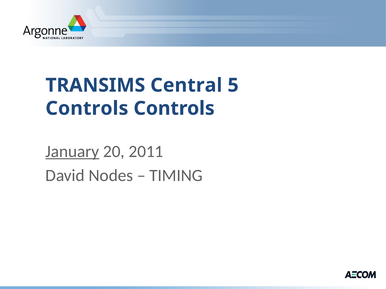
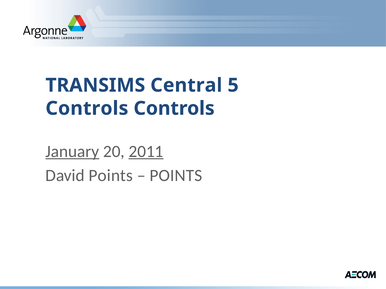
2011 underline: none -> present (146, 152)
David Nodes: Nodes -> Points (111, 176)
TIMING: TIMING -> POINTS (176, 176)
